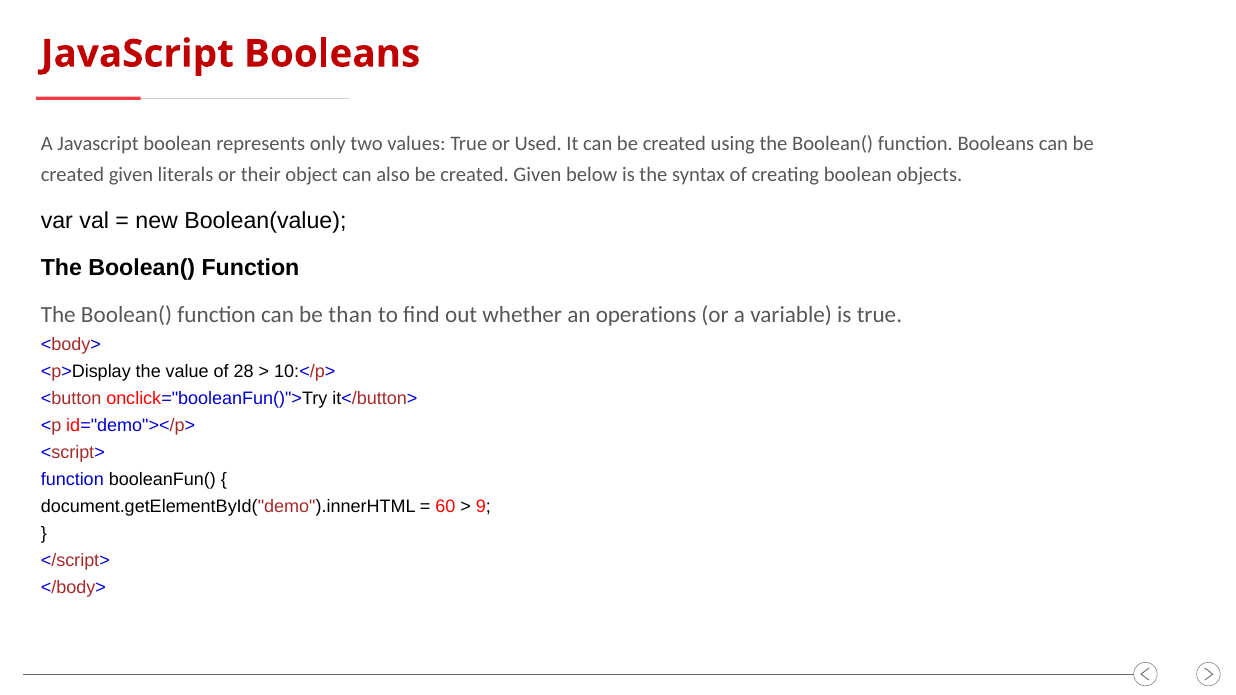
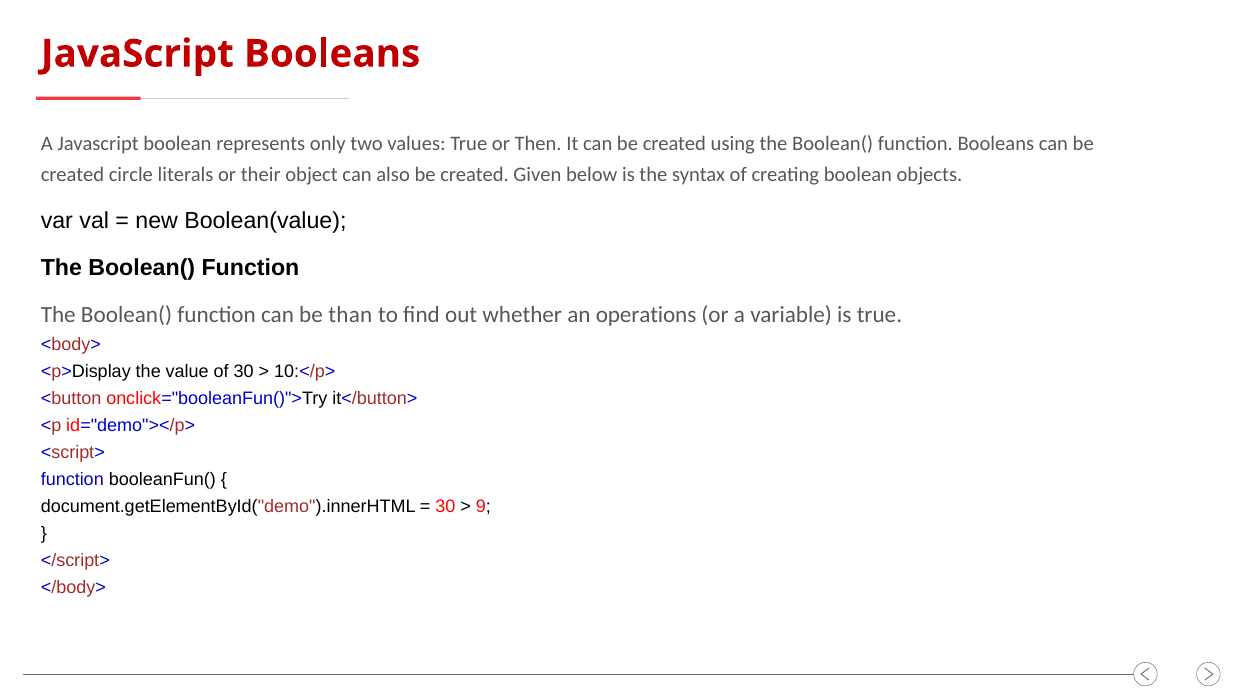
Used: Used -> Then (538, 144)
given: given -> circle (131, 175)
of 28: 28 -> 30 (244, 372)
60: 60 -> 30 (446, 507)
